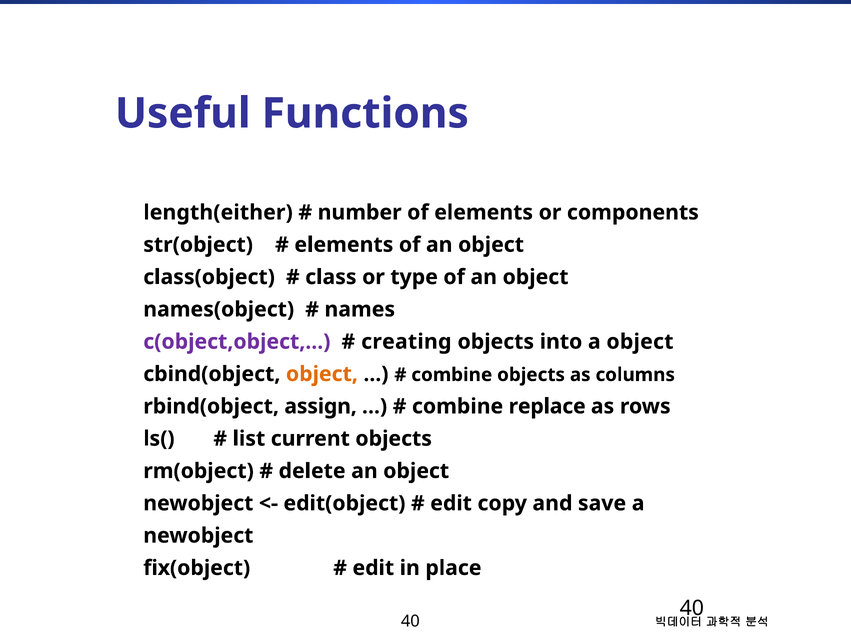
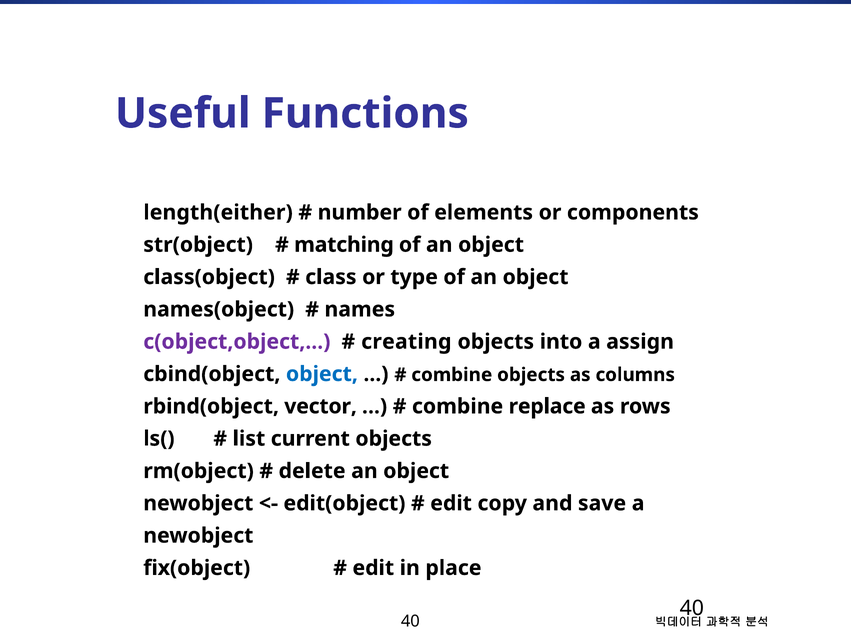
elements: elements -> matching (344, 245)
a object: object -> assign (640, 342)
object colour: orange -> blue (322, 374)
assign: assign -> vector (321, 407)
